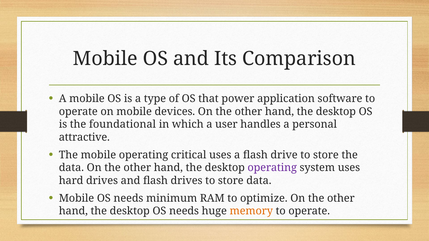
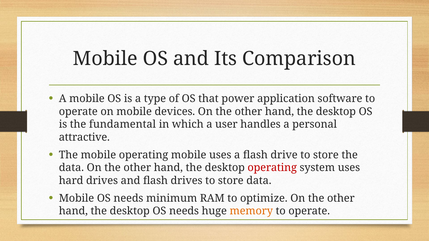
foundational: foundational -> fundamental (122, 125)
operating critical: critical -> mobile (189, 155)
operating colour: purple -> red (272, 168)
